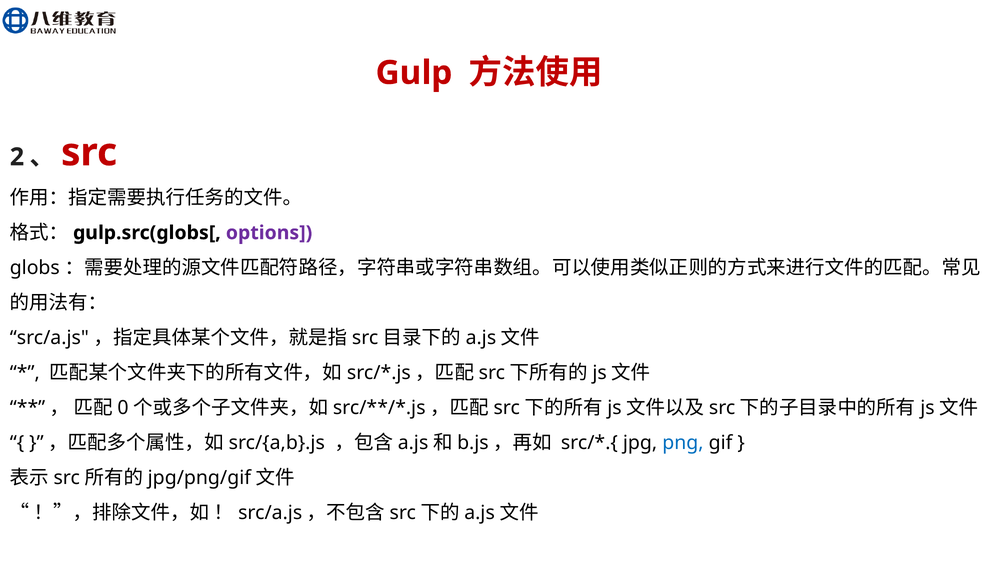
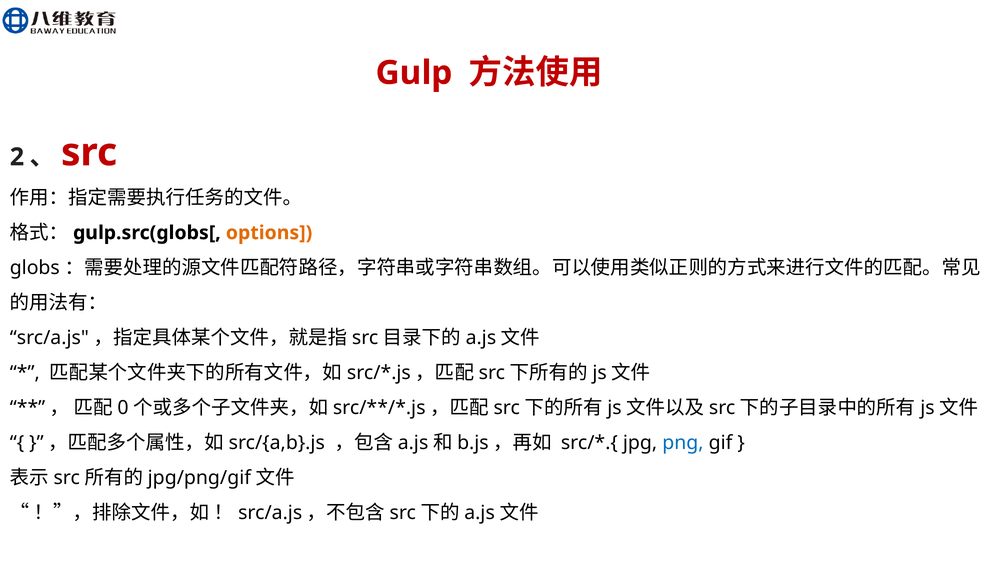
options colour: purple -> orange (269, 233)
